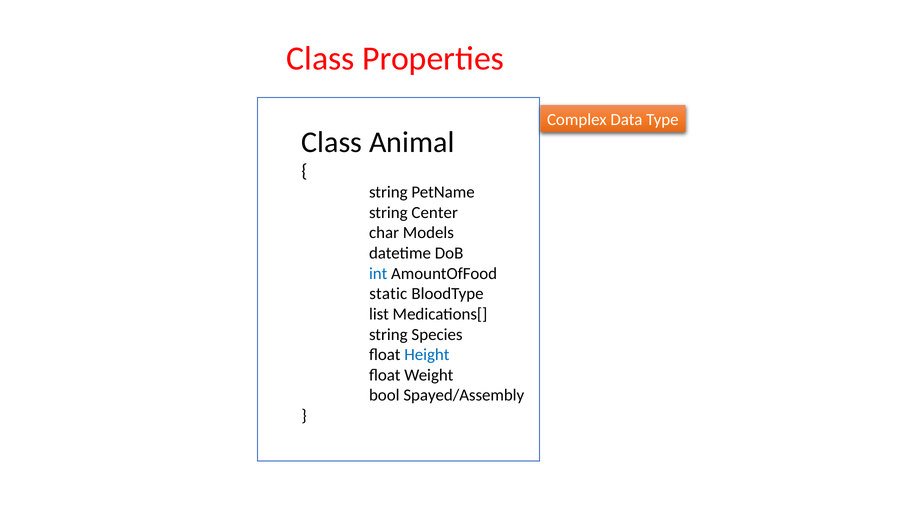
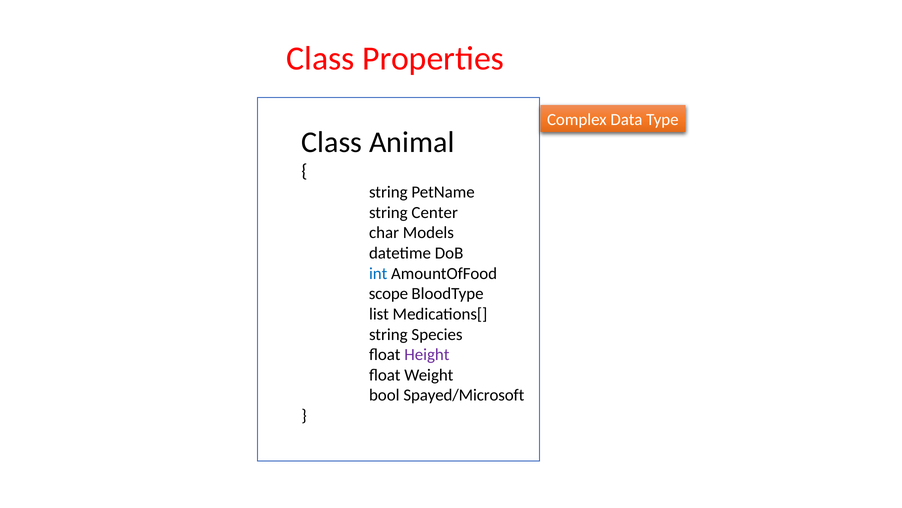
static: static -> scope (388, 293)
Height colour: blue -> purple (427, 354)
Spayed/Assembly: Spayed/Assembly -> Spayed/Microsoft (464, 395)
